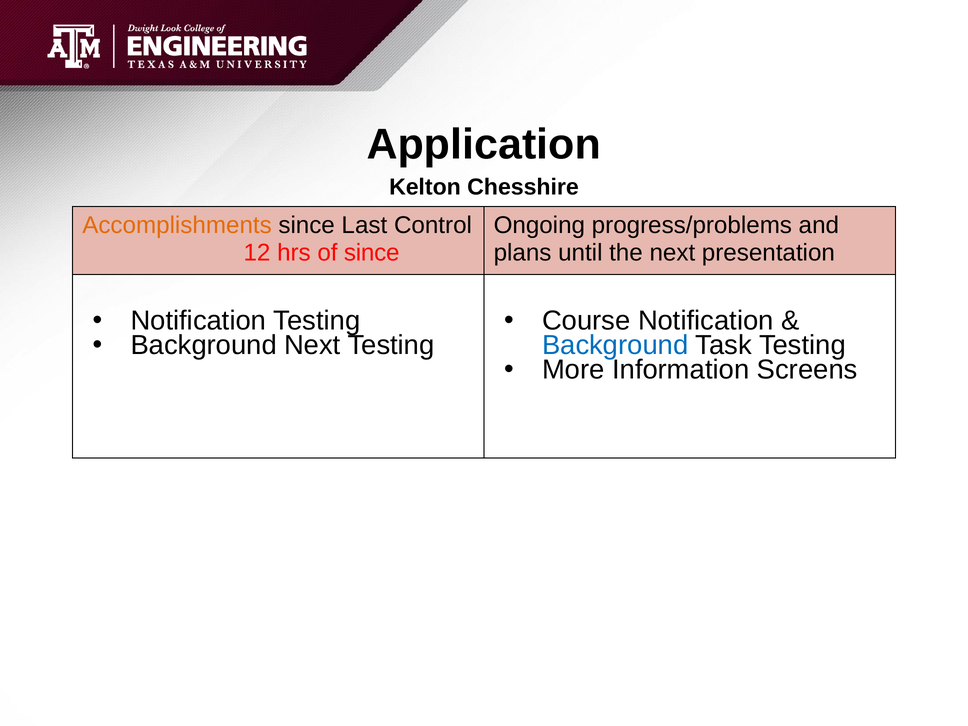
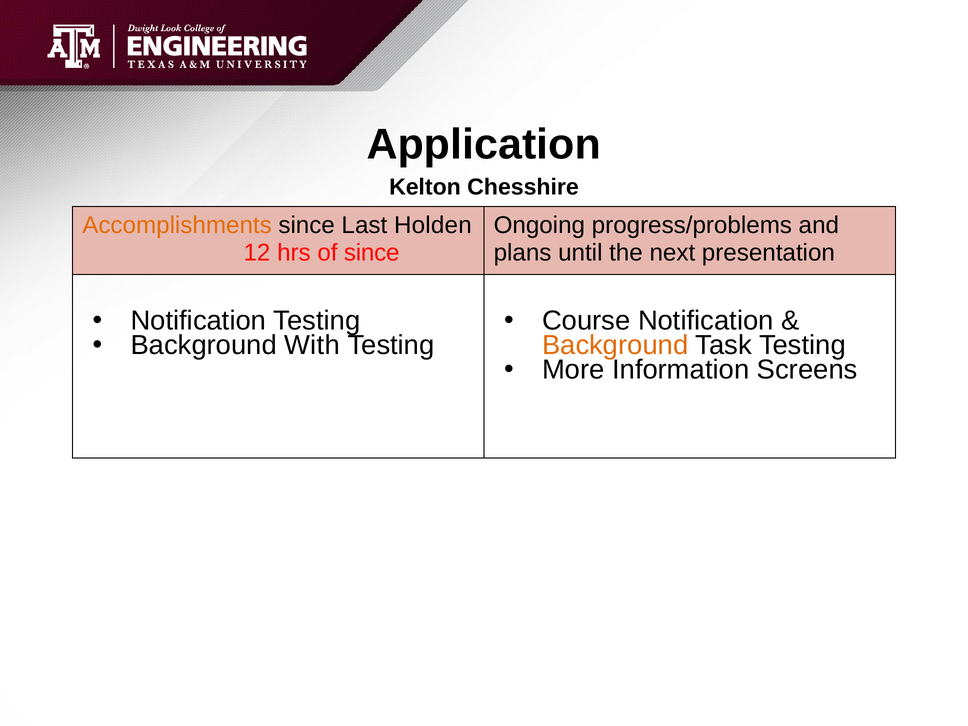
Control: Control -> Holden (433, 225)
Background Next: Next -> With (312, 345)
Background colour: blue -> orange (615, 345)
